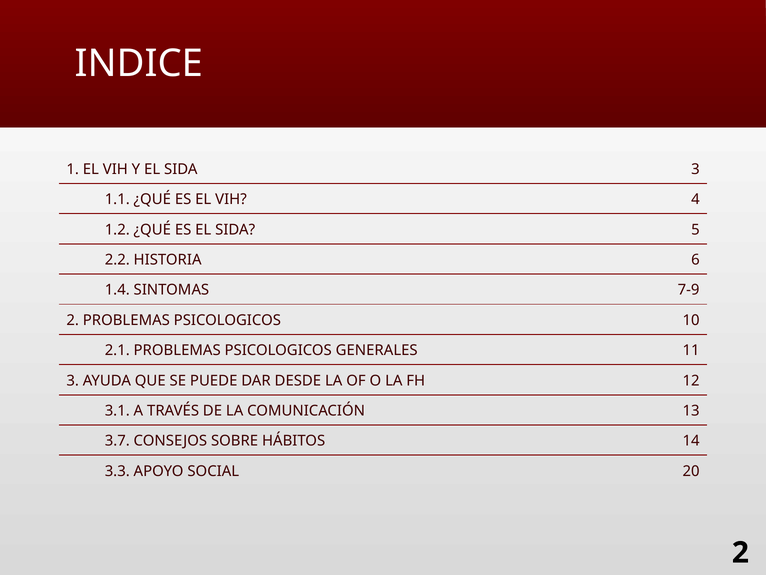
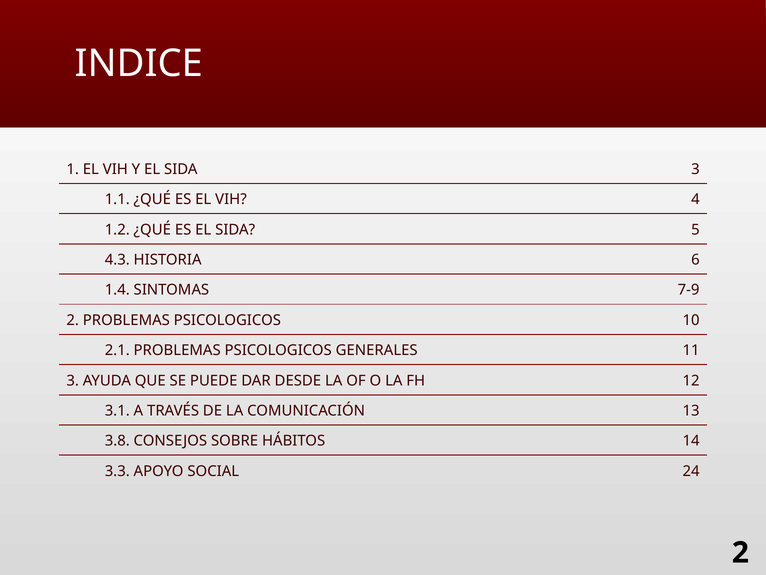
2.2: 2.2 -> 4.3 (117, 260)
3.7: 3.7 -> 3.8 (117, 441)
20: 20 -> 24 (691, 471)
